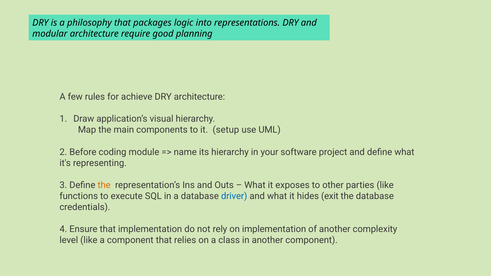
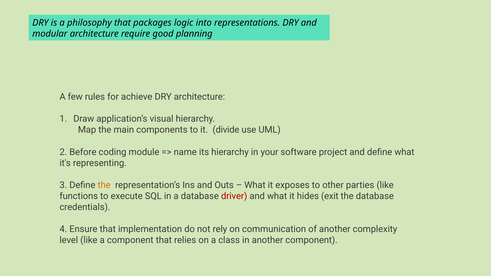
setup: setup -> divide (226, 130)
driver colour: blue -> red (234, 196)
on implementation: implementation -> communication (274, 229)
